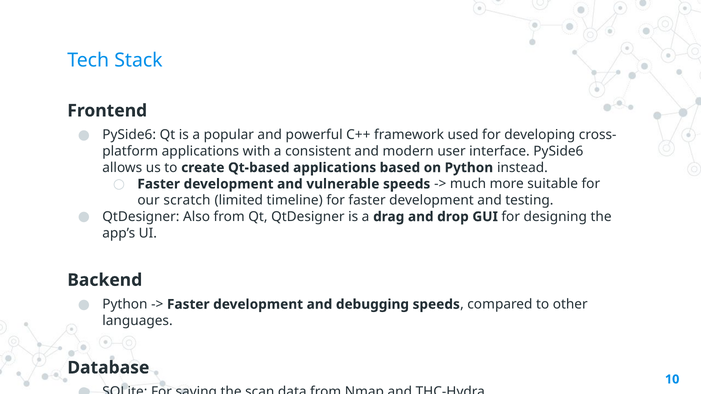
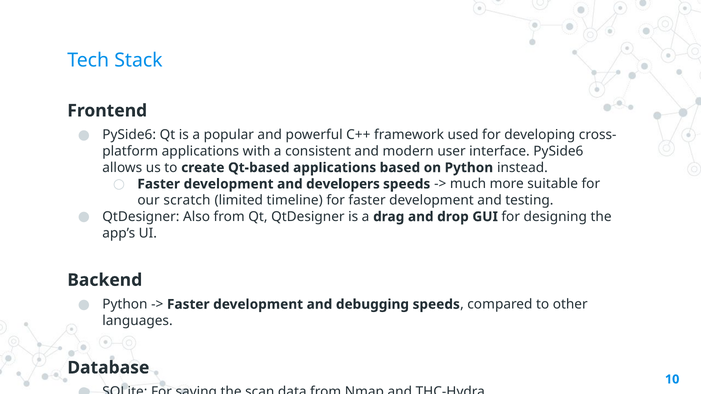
vulnerable: vulnerable -> developers (343, 184)
